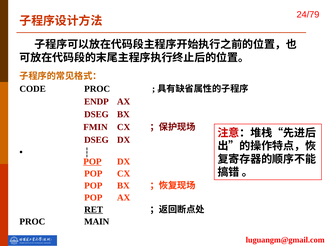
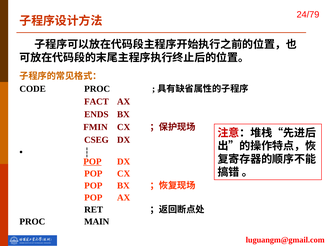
ENDP: ENDP -> FACT (96, 102)
DSEG: DSEG -> ENDS (96, 114)
DSEG: DSEG -> CSEG (96, 140)
RET underline: present -> none (94, 210)
